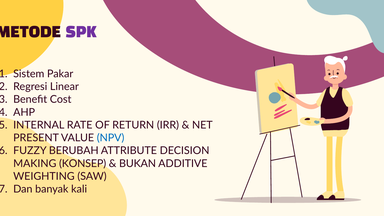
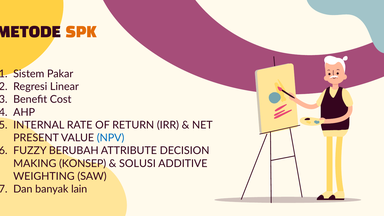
SPK colour: purple -> orange (81, 33)
BUKAN: BUKAN -> SOLUSI (137, 164)
kali: kali -> lain (79, 189)
